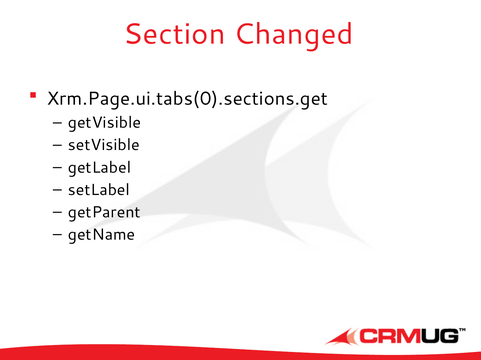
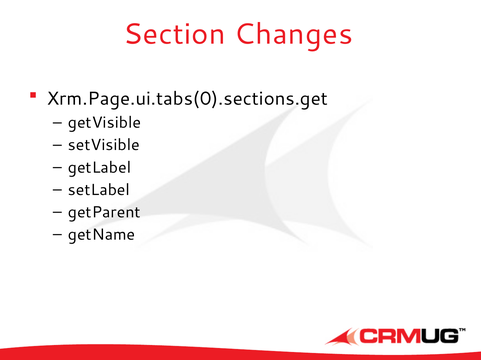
Changed: Changed -> Changes (293, 34)
